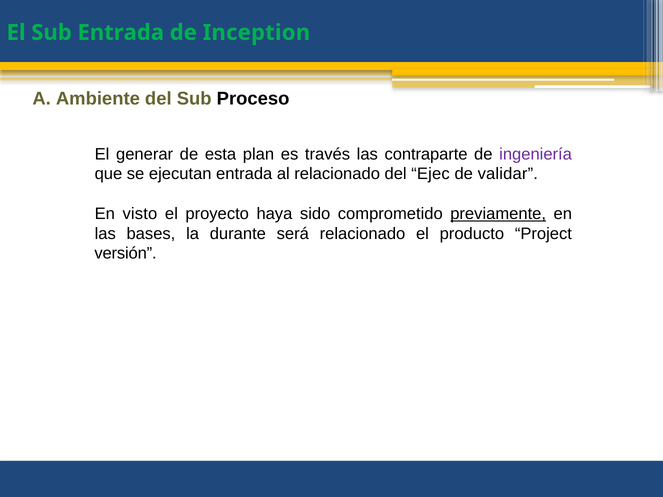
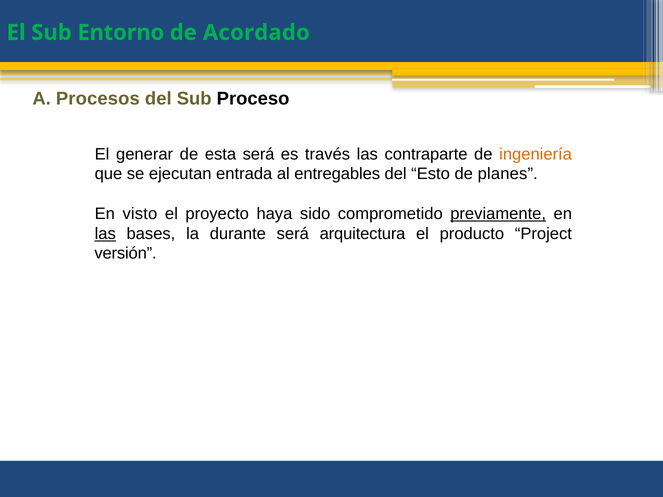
Sub Entrada: Entrada -> Entorno (121, 33)
Inception: Inception -> Acordado (256, 33)
Ambiente: Ambiente -> Procesos (98, 98)
esta plan: plan -> será (259, 154)
ingeniería colour: purple -> orange (536, 154)
al relacionado: relacionado -> entregables (337, 174)
Ejec: Ejec -> Esto (431, 174)
validar: validar -> planes (508, 174)
las underline: none -> present (105, 234)
será relacionado: relacionado -> arquitectura (363, 234)
